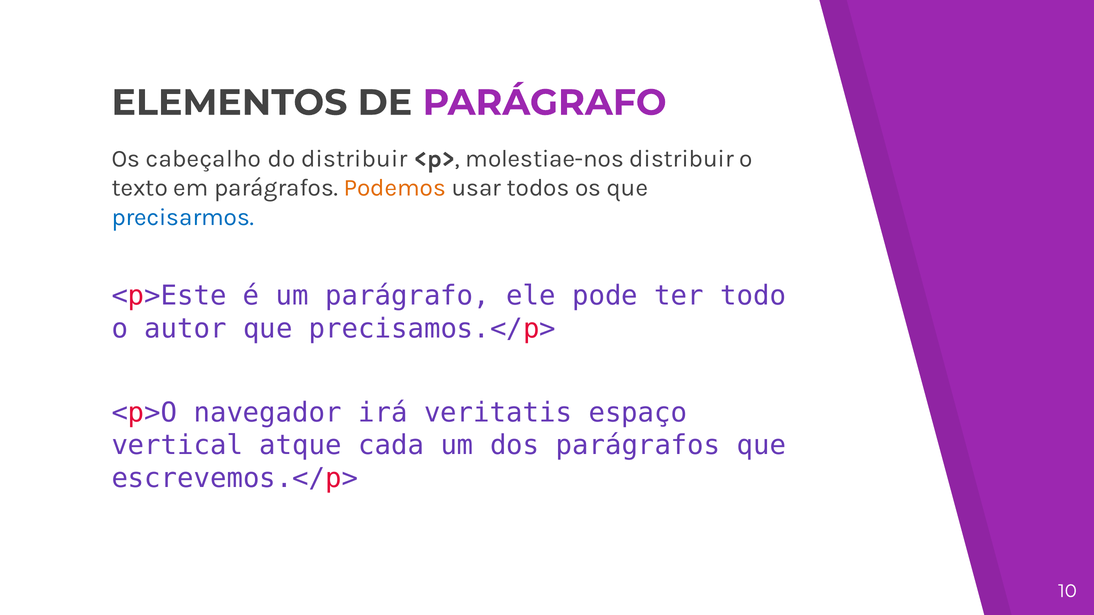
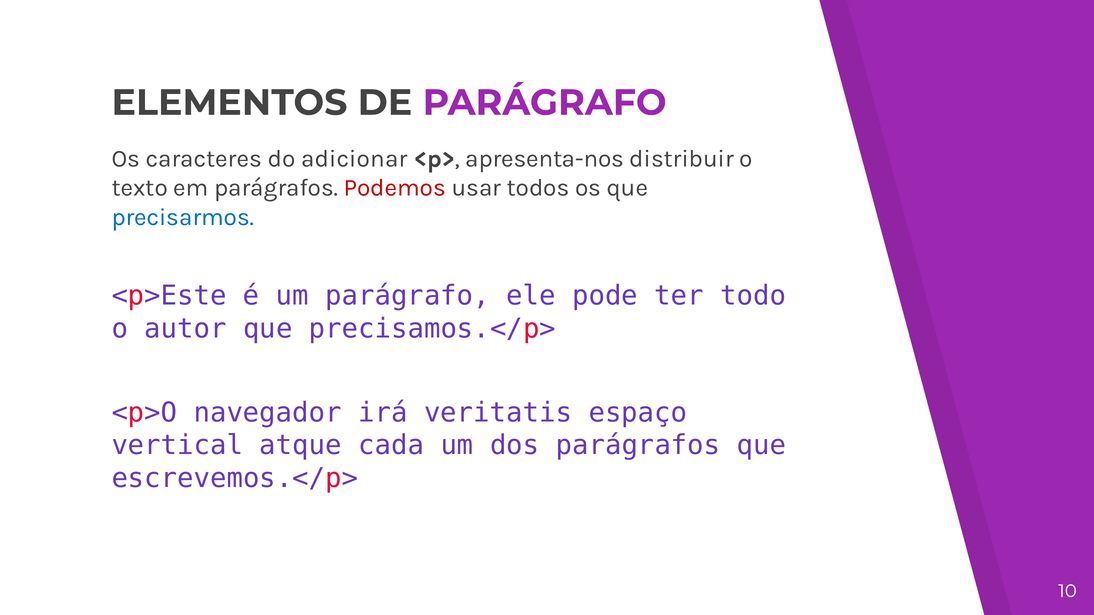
cabeçalho: cabeçalho -> caracteres (204, 159)
do distribuir: distribuir -> adicionar (354, 159)
molestiae-nos: molestiae-nos -> apresenta-nos (545, 159)
Podemos colour: orange -> red (395, 188)
